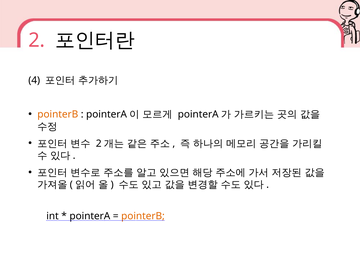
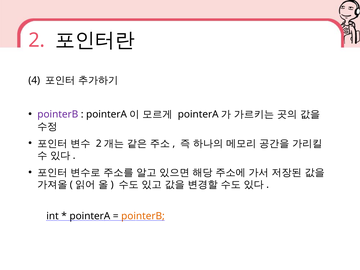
pointerB colour: orange -> purple (58, 114)
